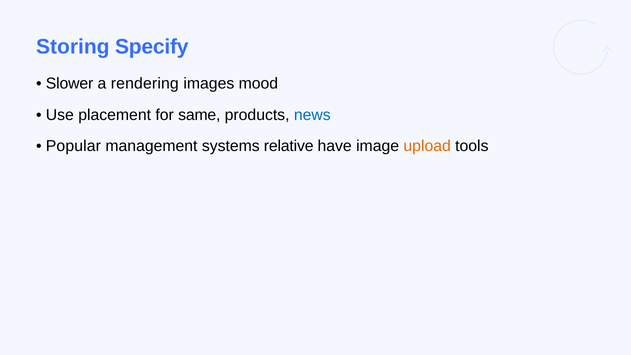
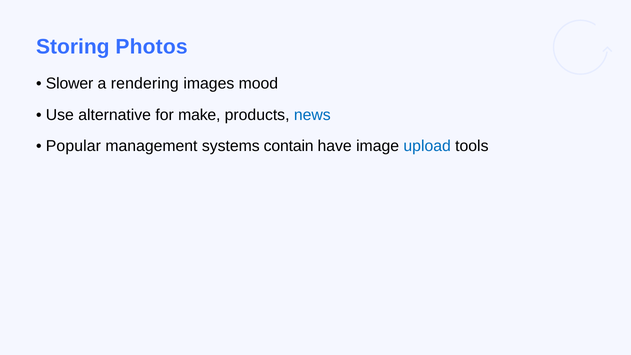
Specify: Specify -> Photos (152, 47)
placement: placement -> alternative (115, 115)
same: same -> make (199, 115)
relative: relative -> contain (289, 146)
upload colour: orange -> blue (427, 146)
